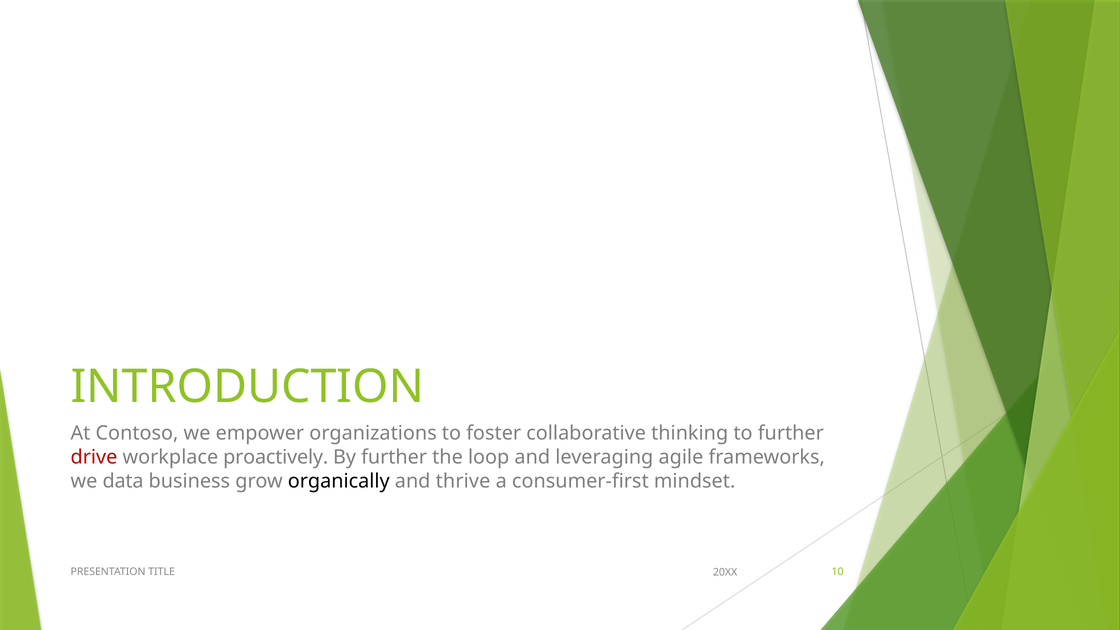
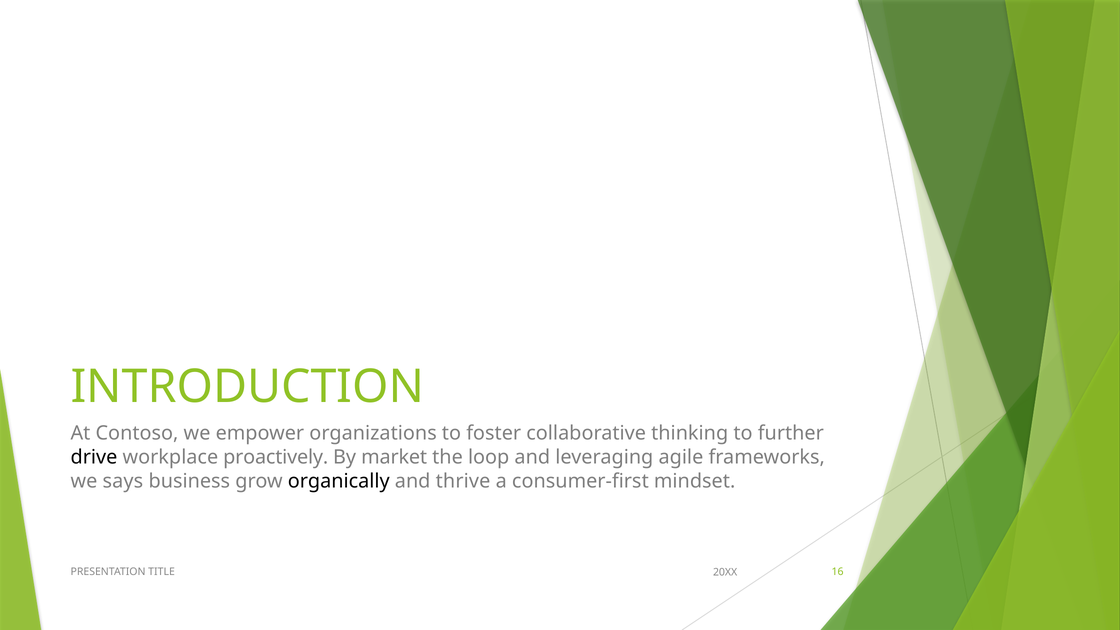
drive colour: red -> black (94, 457)
By further: further -> market (394, 457)
data: data -> says (123, 481)
10: 10 -> 16 (838, 572)
